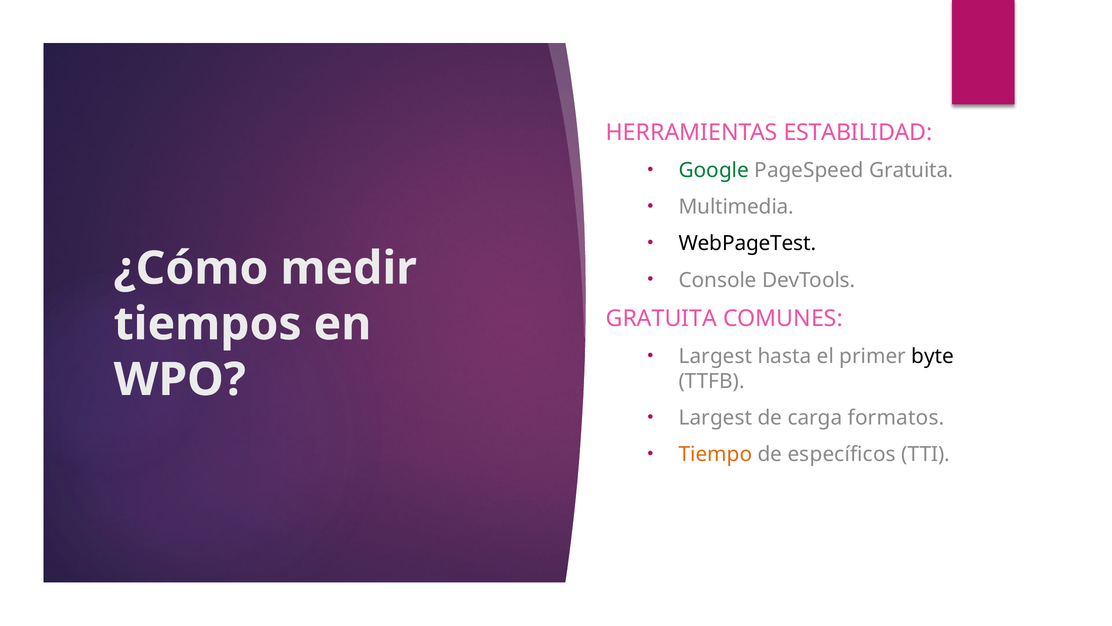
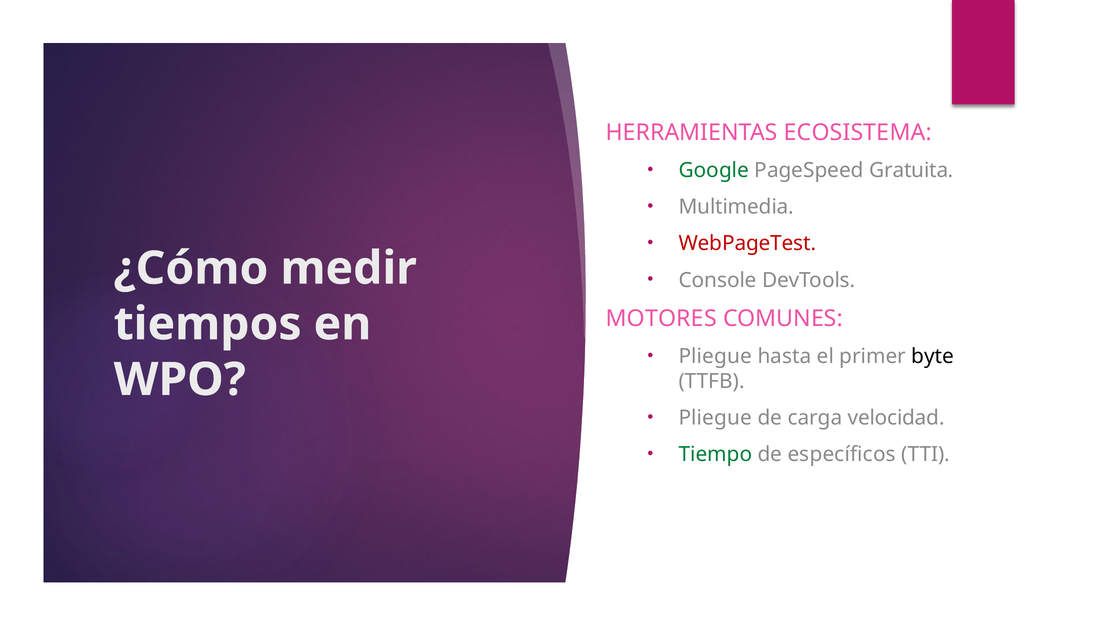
ESTABILIDAD: ESTABILIDAD -> ECOSISTEMA (858, 132)
WebPageTest colour: black -> red (747, 243)
GRATUITA: GRATUITA -> MOTORES (661, 318)
Largest: Largest -> Pliegue (715, 356)
Largest: Largest -> Pliegue (715, 418)
formatos: formatos -> velocidad (896, 418)
Tiempo colour: orange -> green (715, 454)
